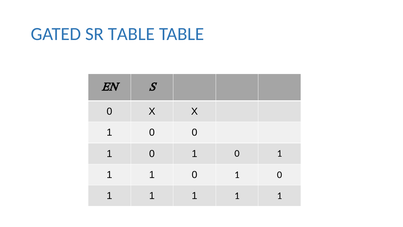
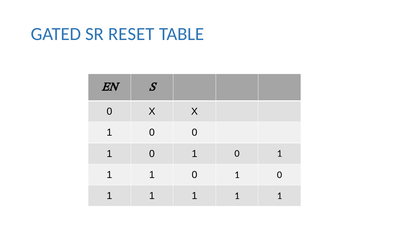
SR TABLE: TABLE -> RESET (131, 34)
